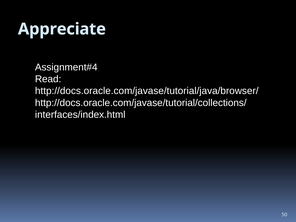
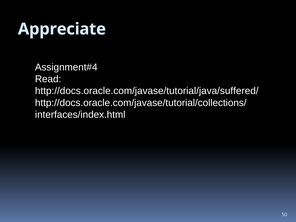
http://docs.oracle.com/javase/tutorial/java/browser/: http://docs.oracle.com/javase/tutorial/java/browser/ -> http://docs.oracle.com/javase/tutorial/java/suffered/ (147, 91)
